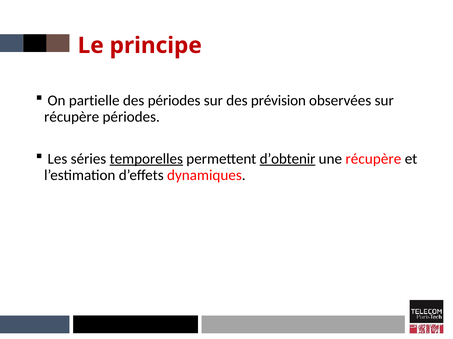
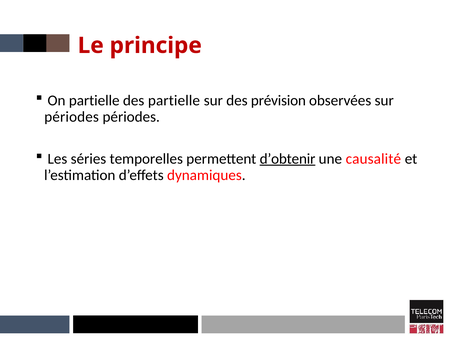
des périodes: périodes -> partielle (174, 101)
récupère: récupère -> périodes (72, 117)
temporelles underline: present -> none (146, 159)
une récupère: récupère -> causalité (373, 159)
